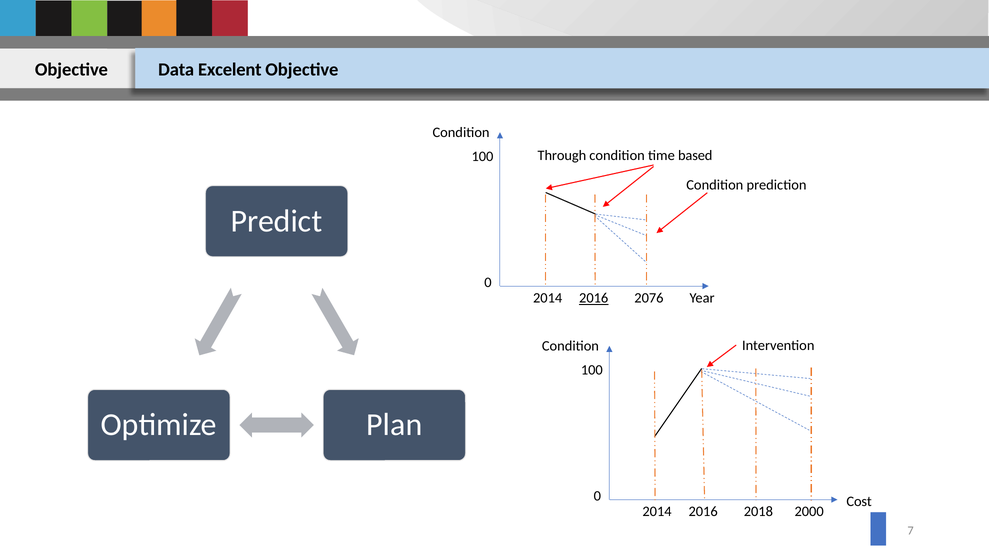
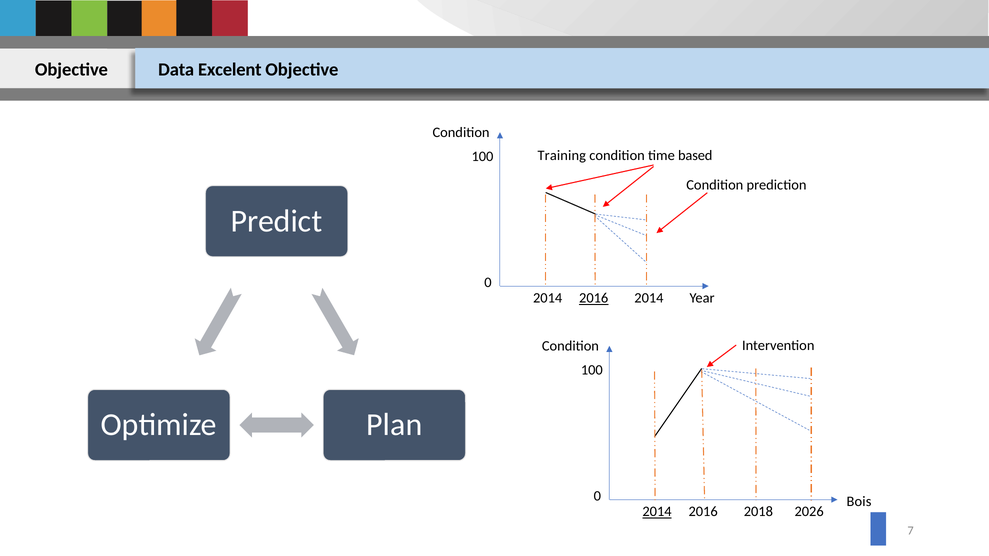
Through: Through -> Training (562, 156)
2076: 2076 -> 2014 (649, 298)
Cost: Cost -> Bois (859, 502)
2014 underline: none -> present (657, 512)
2000: 2000 -> 2026 (809, 512)
